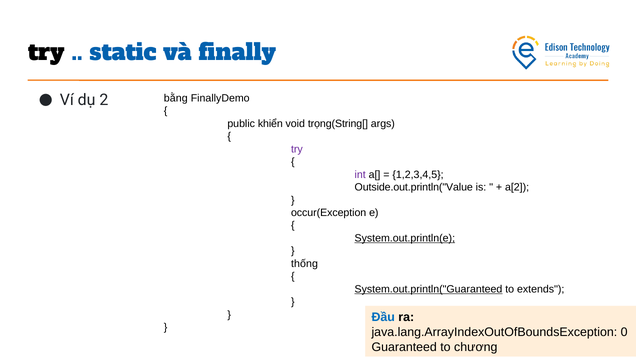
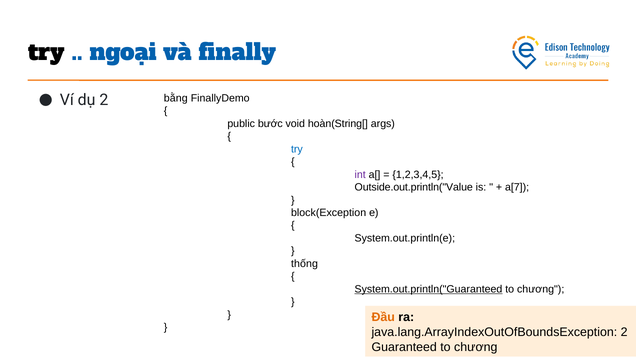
static: static -> ngoại (123, 53)
khiển: khiển -> bước (270, 124)
trọng(String[: trọng(String[ -> hoàn(String[ (338, 124)
try colour: purple -> blue (297, 149)
a[2: a[2 -> a[7 (517, 187)
occur(Exception: occur(Exception -> block(Exception (329, 213)
System.out.println(e underline: present -> none (405, 238)
extends: extends -> chương (541, 289)
Đầu colour: blue -> orange (383, 317)
java.lang.ArrayIndexOutOfBoundsException 0: 0 -> 2 (624, 332)
